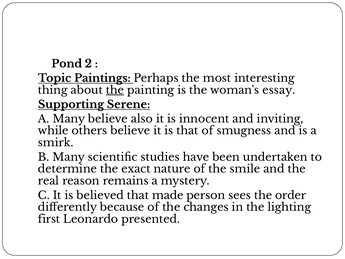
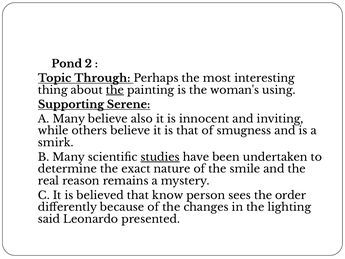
Paintings: Paintings -> Through (102, 78)
essay: essay -> using (279, 90)
studies underline: none -> present (160, 157)
made: made -> know (168, 195)
first: first -> said (49, 219)
